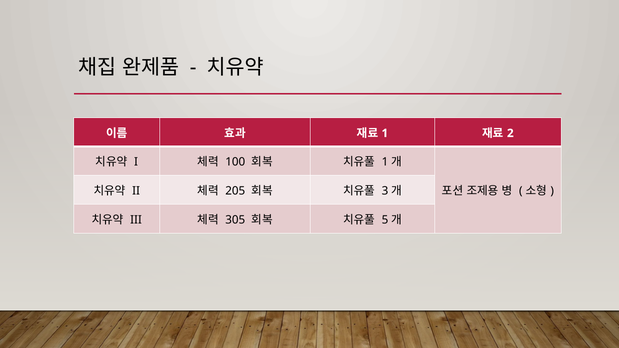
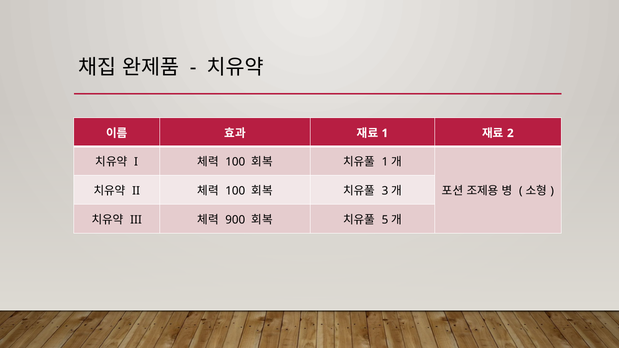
205: 205 -> 100 (235, 191)
305: 305 -> 900 (235, 220)
